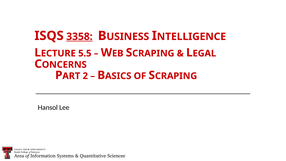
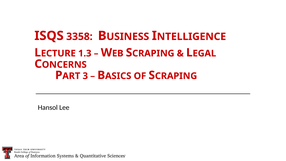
3358 underline: present -> none (79, 37)
5.5: 5.5 -> 1.3 (85, 53)
2: 2 -> 3 (85, 76)
